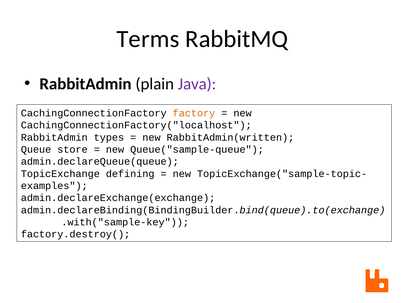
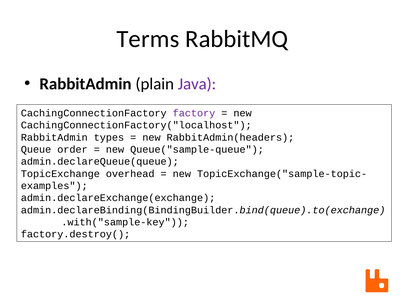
factory colour: orange -> purple (194, 113)
RabbitAdmin(written: RabbitAdmin(written -> RabbitAdmin(headers (230, 138)
store: store -> order (72, 150)
defining: defining -> overhead (130, 174)
